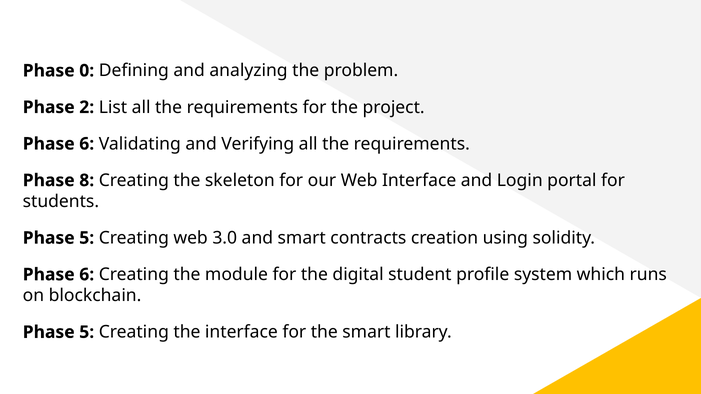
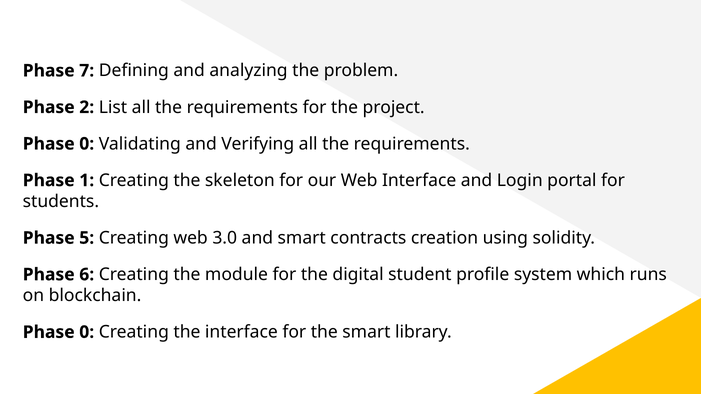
0: 0 -> 7 (87, 71)
6: 6 -> 0 (87, 144)
8: 8 -> 1 (87, 181)
5: 5 -> 0 (87, 332)
